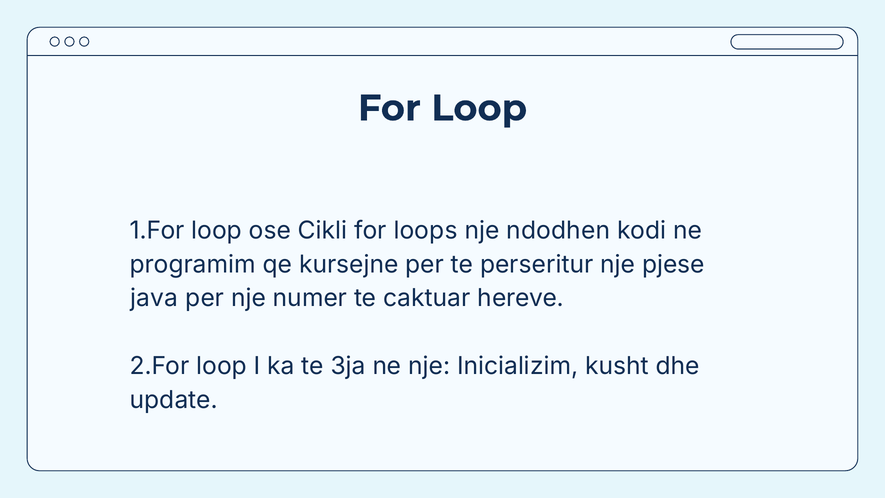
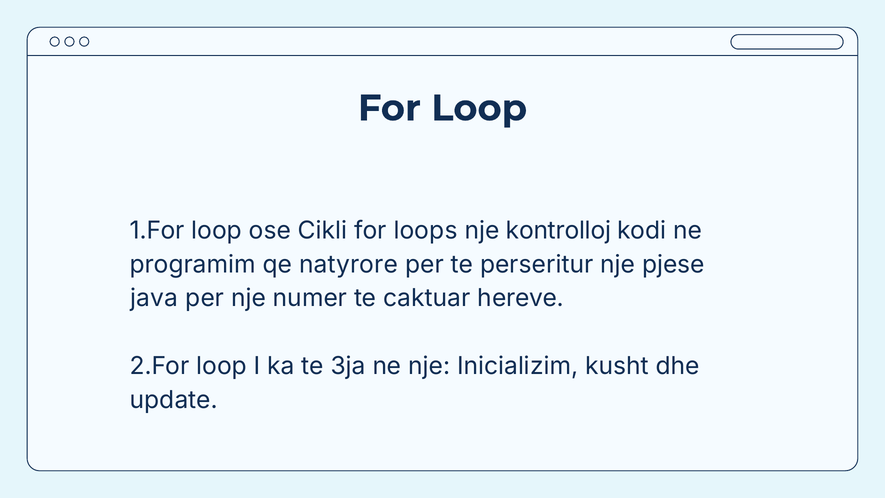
ndodhen: ndodhen -> kontrolloj (559, 230)
kursejne: kursejne -> natyrore (349, 264)
